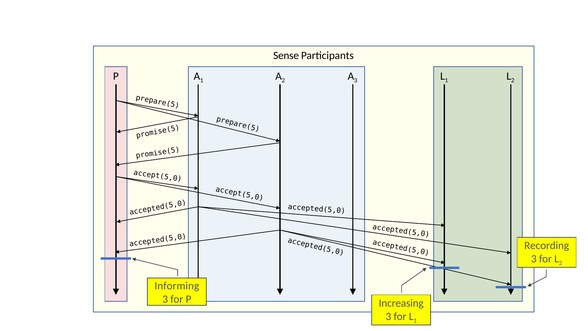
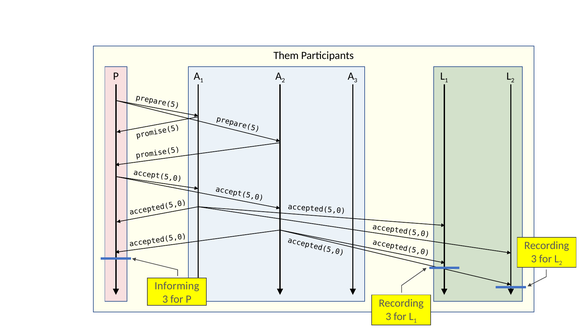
Sense: Sense -> Them (286, 56)
Increasing: Increasing -> Recording (401, 303)
